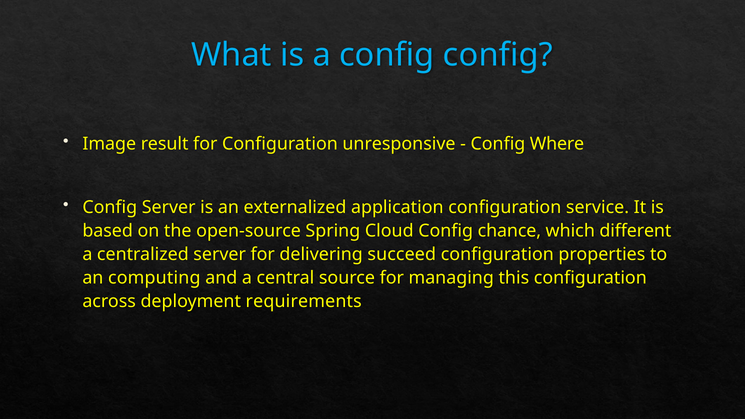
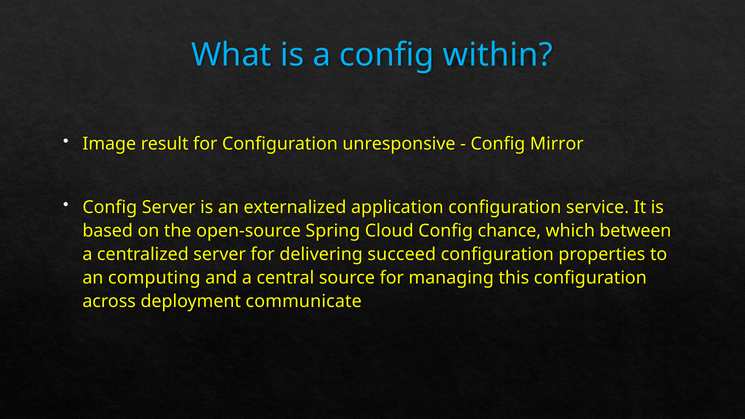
config config: config -> within (498, 55)
Where: Where -> Mirror (557, 144)
different: different -> between (635, 231)
requirements: requirements -> communicate (304, 301)
